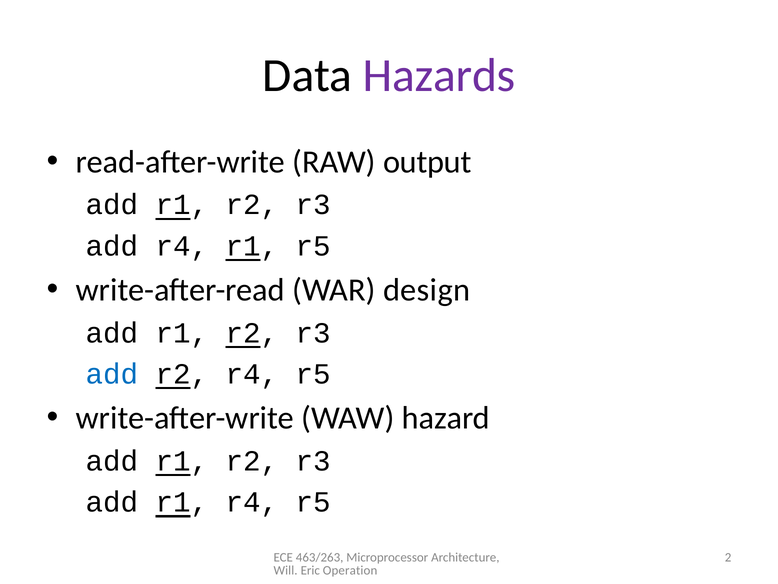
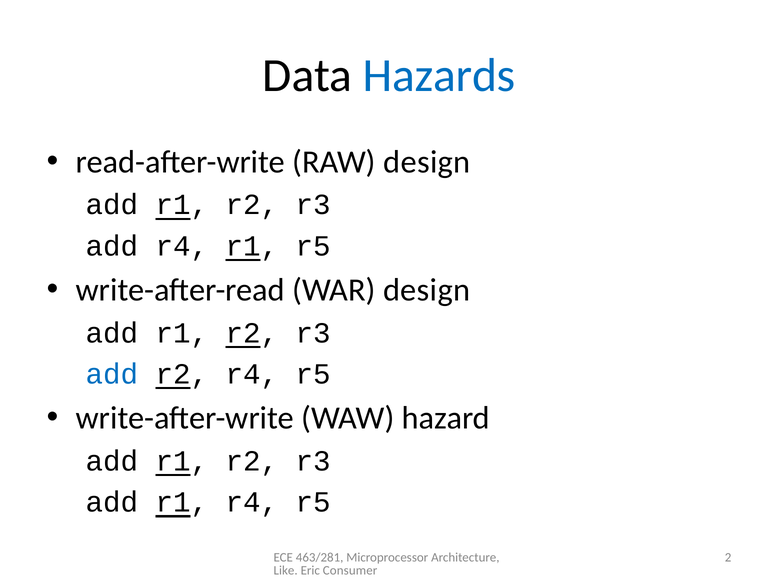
Hazards colour: purple -> blue (439, 75)
RAW output: output -> design (427, 162)
463/263: 463/263 -> 463/281 (320, 557)
Will: Will -> Like (286, 570)
Operation: Operation -> Consumer (350, 570)
